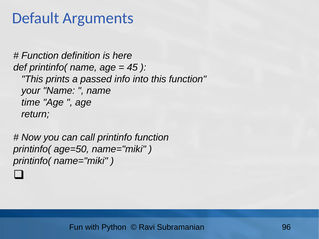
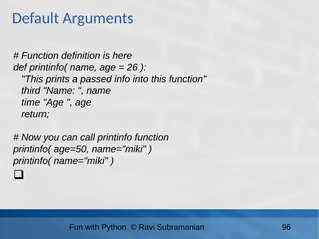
45: 45 -> 26 (132, 67)
your: your -> third (31, 91)
